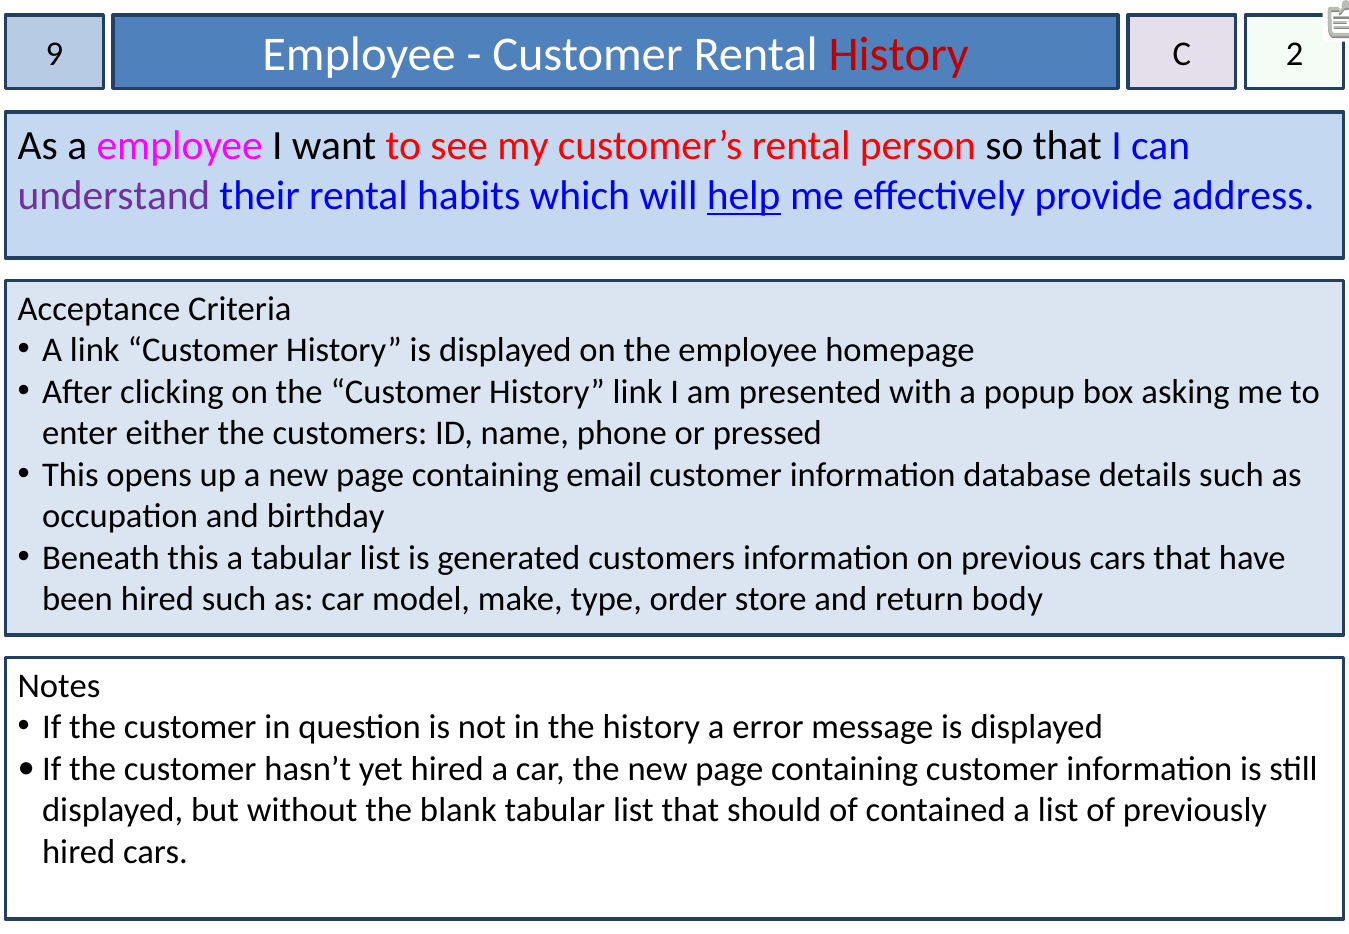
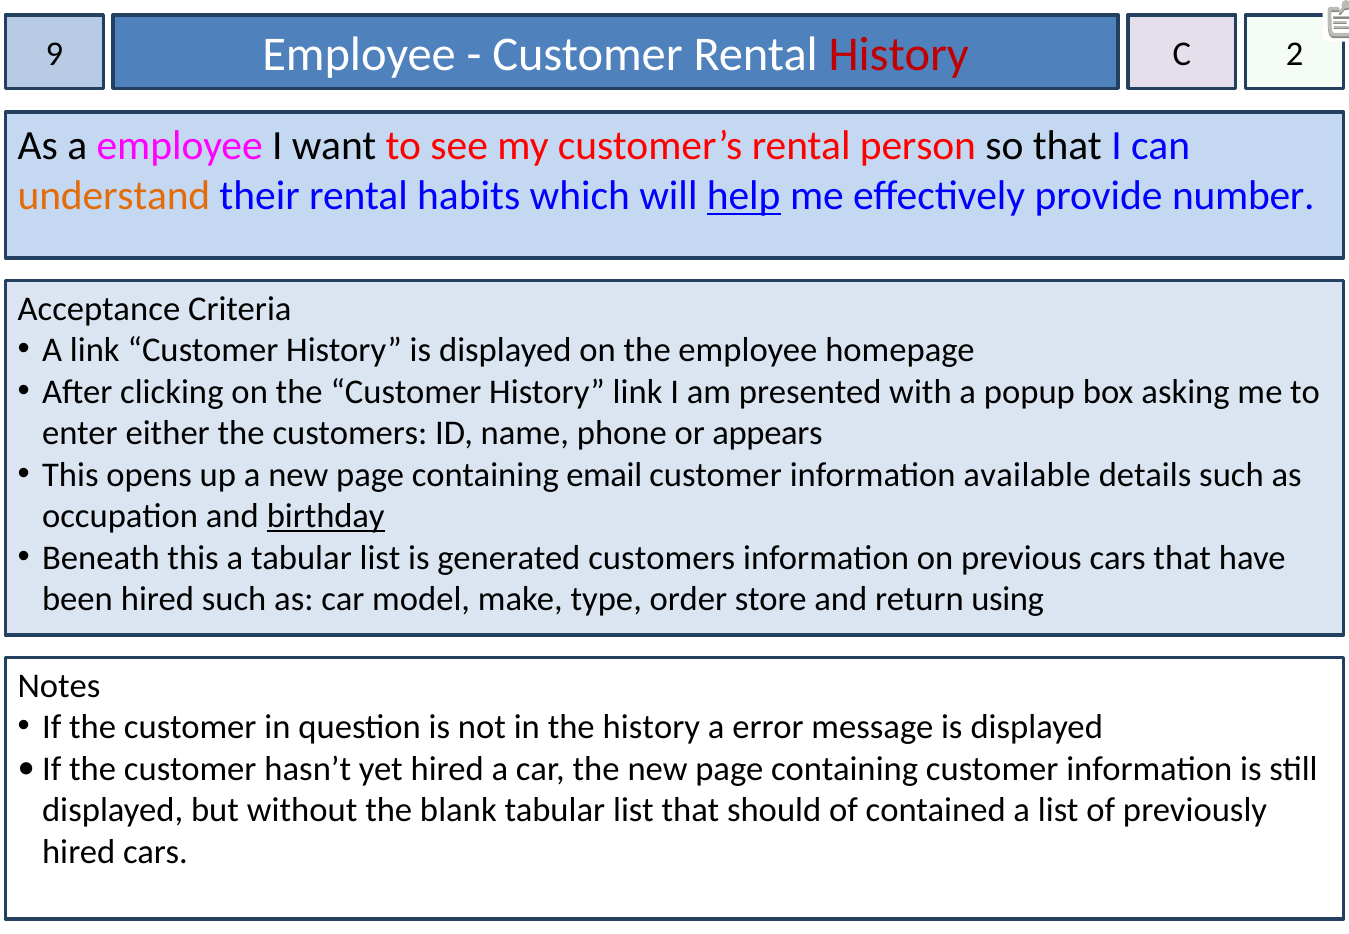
understand colour: purple -> orange (114, 196)
address: address -> number (1243, 196)
pressed: pressed -> appears (767, 433)
database: database -> available (1027, 475)
birthday underline: none -> present (326, 516)
body: body -> using (1008, 599)
